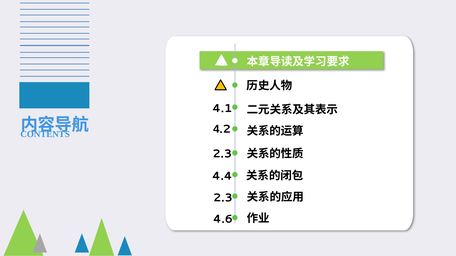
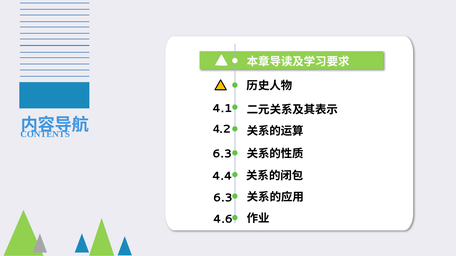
2.3: 2.3 -> 6.3 (222, 154)
2.3: 2.3 -> 6.3 (223, 198)
